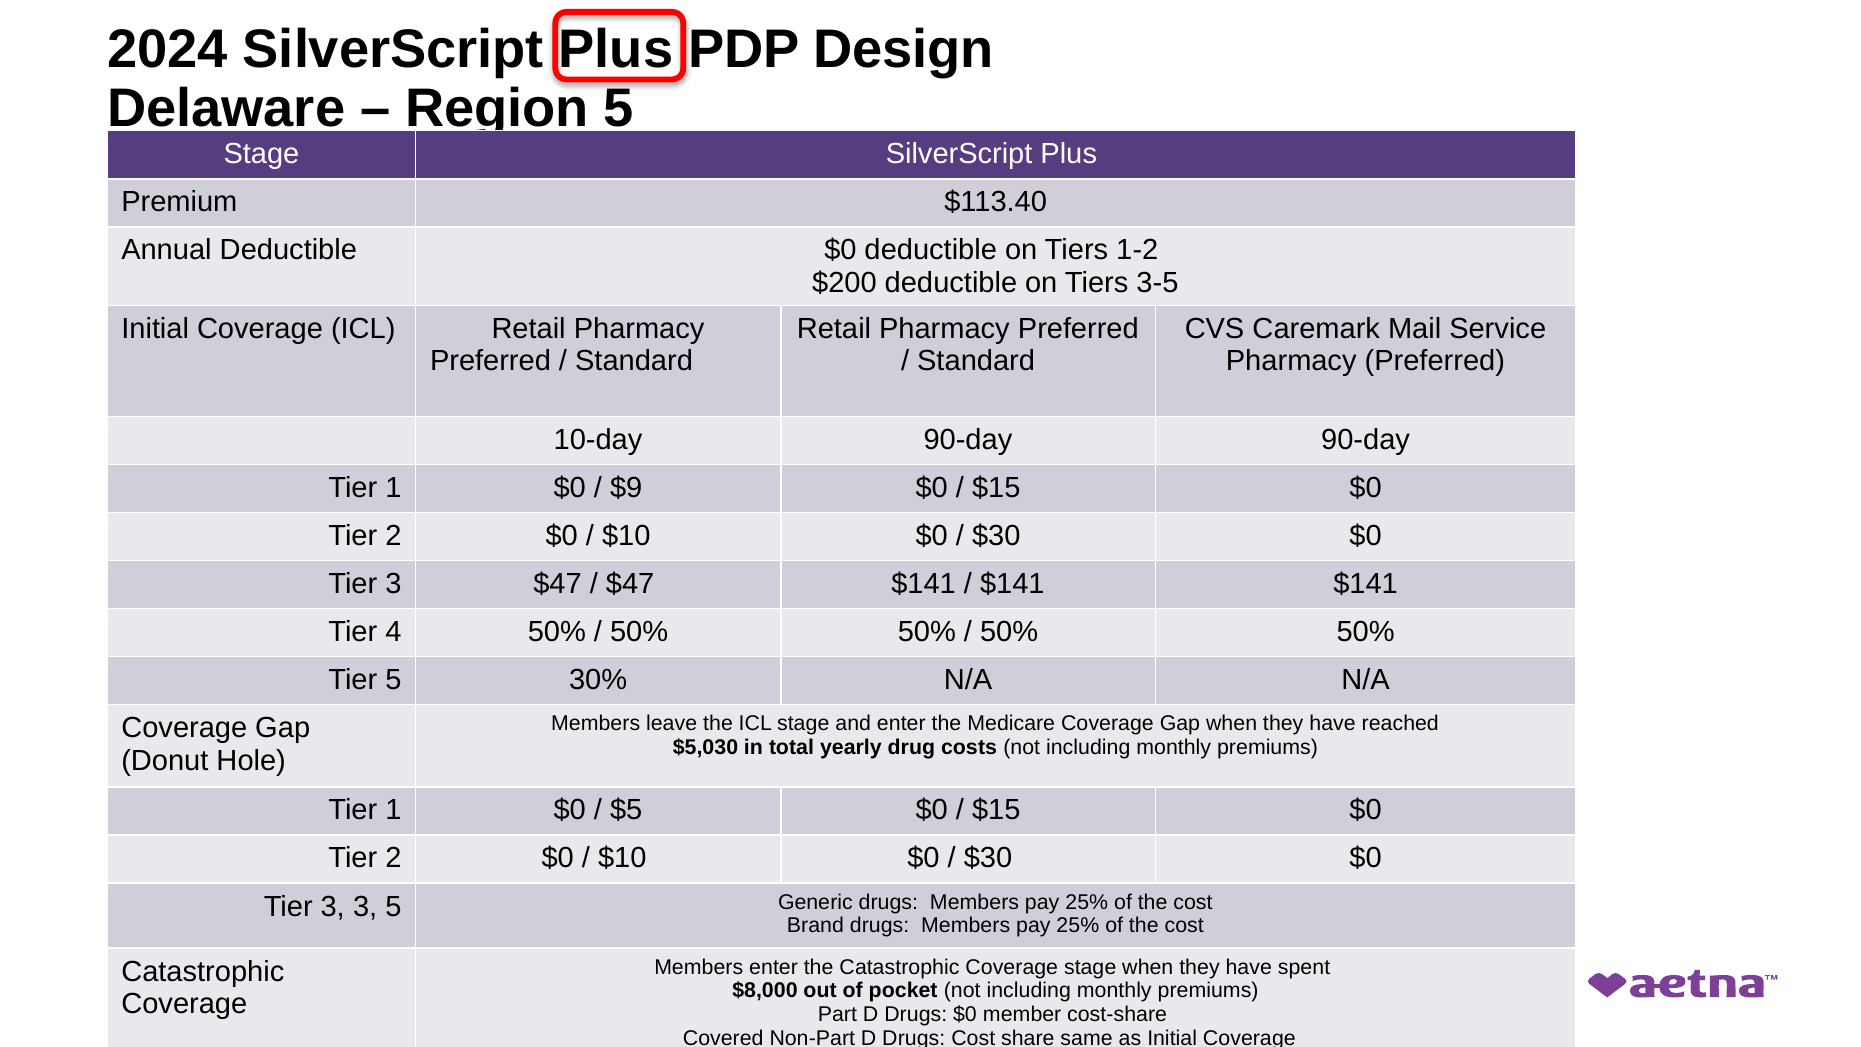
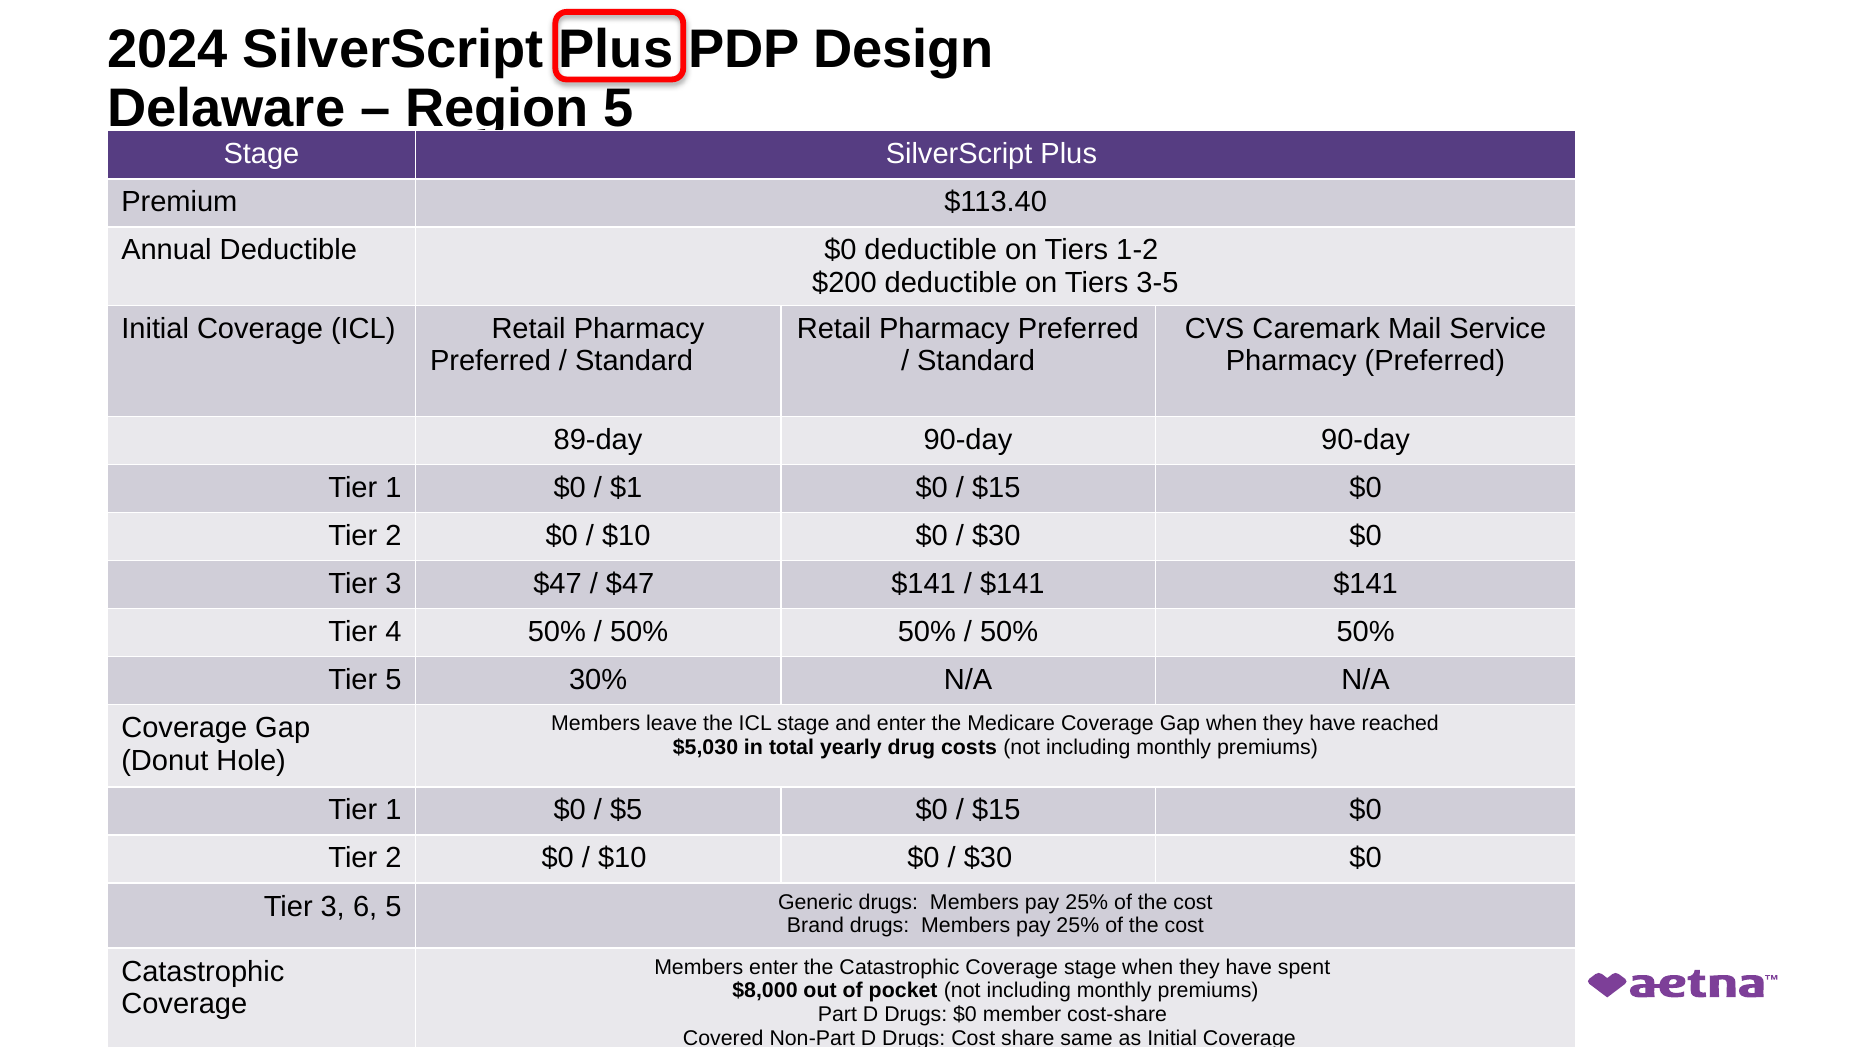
10-day: 10-day -> 89-day (598, 440)
$9: $9 -> $1 (626, 488)
3 3: 3 -> 6 (365, 906)
